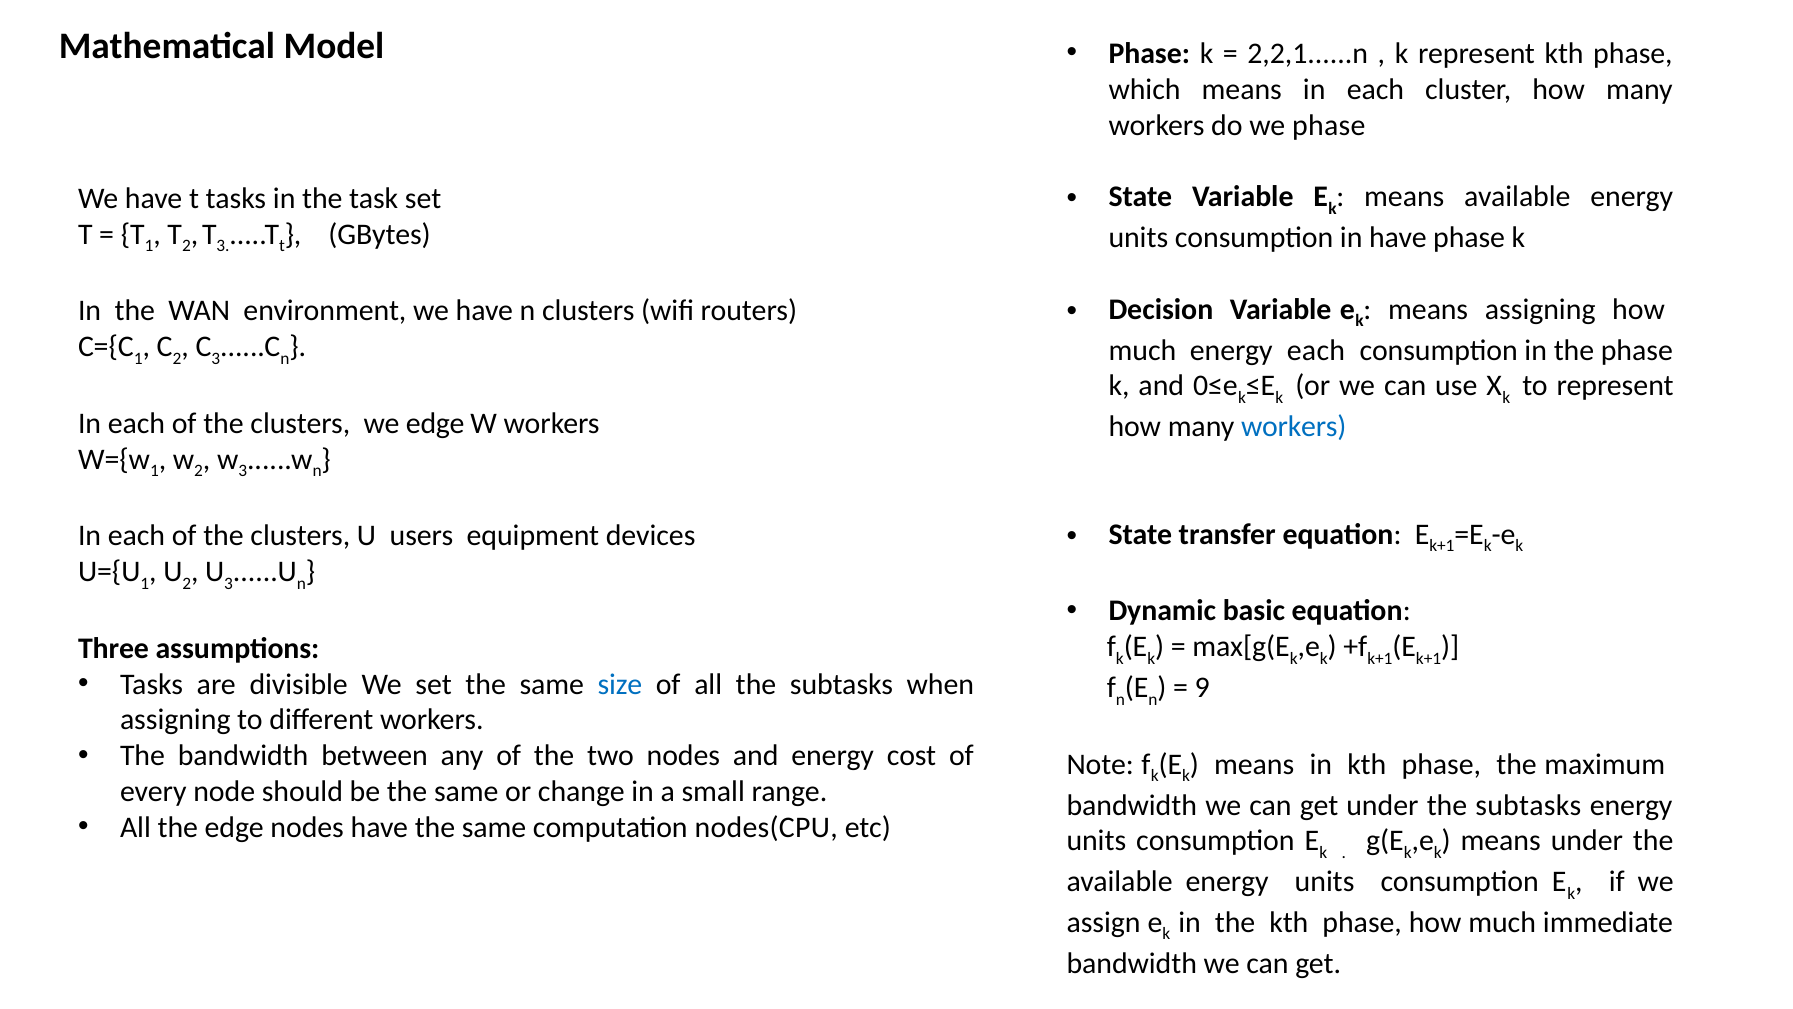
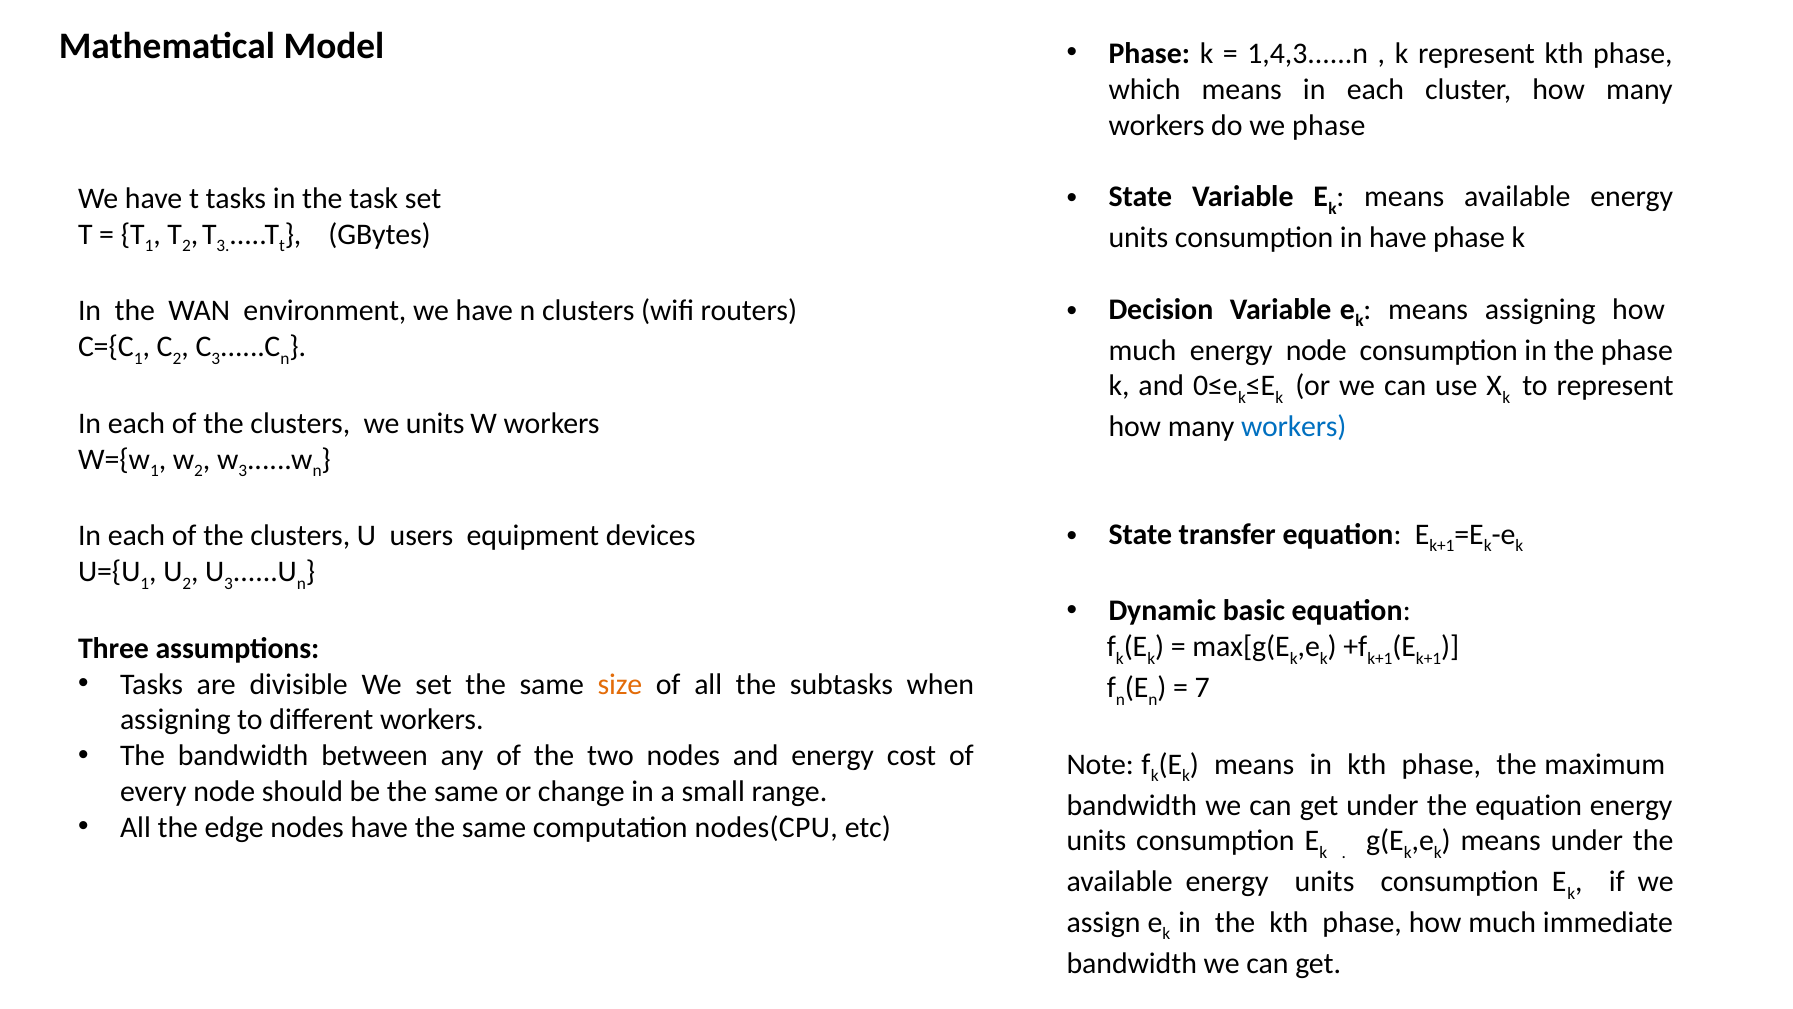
2,2,1......n: 2,2,1......n -> 1,4,3......n (1308, 54)
energy each: each -> node (1316, 350)
we edge: edge -> units (435, 423)
size colour: blue -> orange (620, 684)
9: 9 -> 7 (1202, 687)
under the subtasks: subtasks -> equation (1529, 805)
